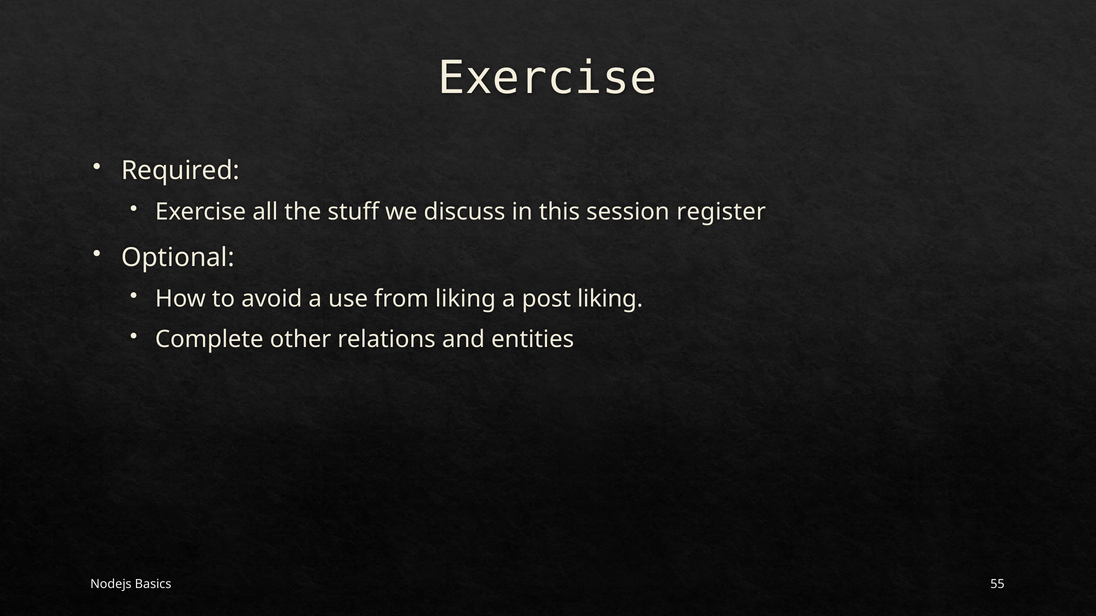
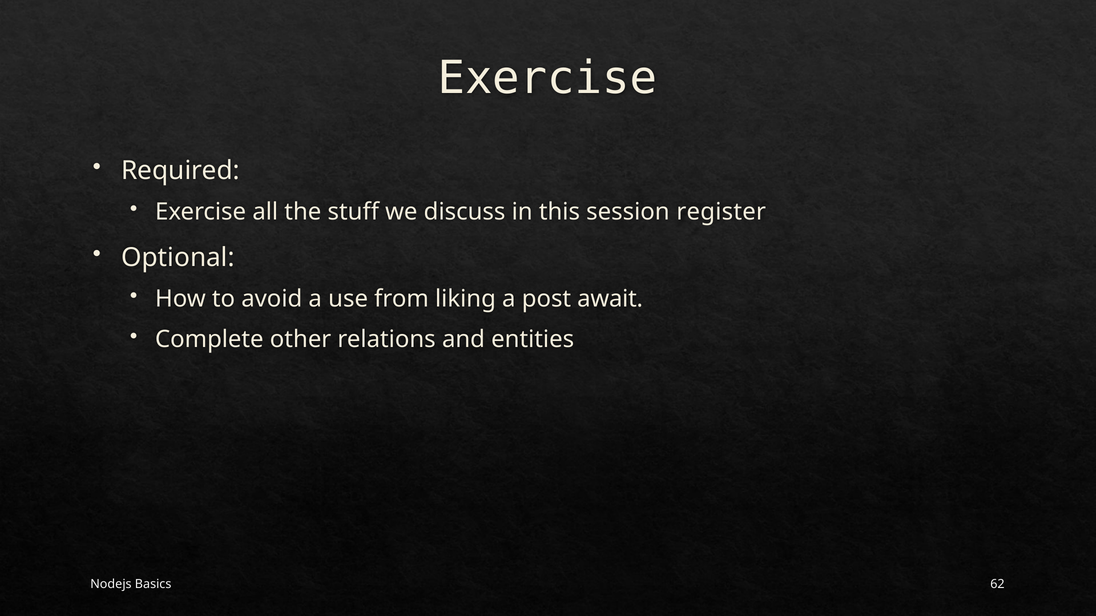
post liking: liking -> await (610, 299)
55: 55 -> 62 (997, 585)
